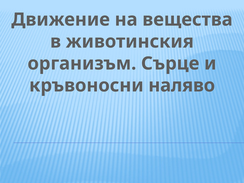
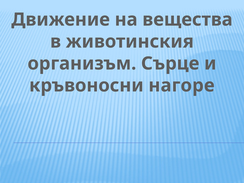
наляво: наляво -> нагоре (182, 85)
